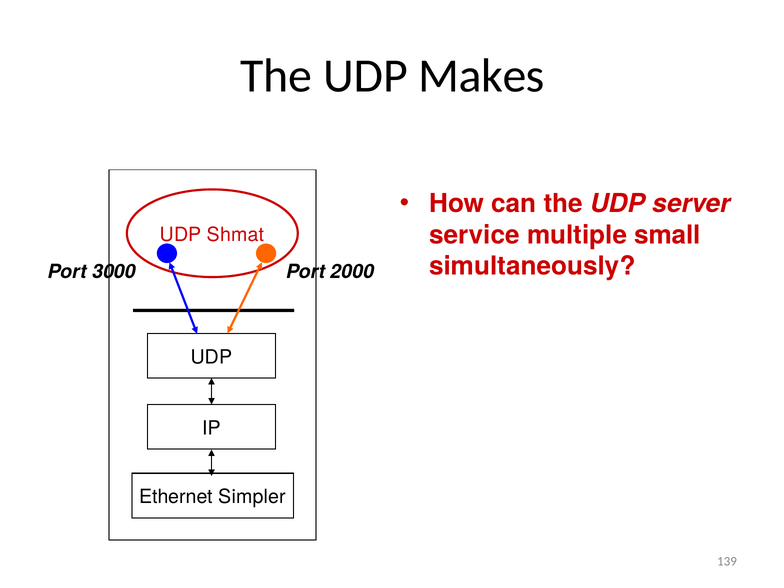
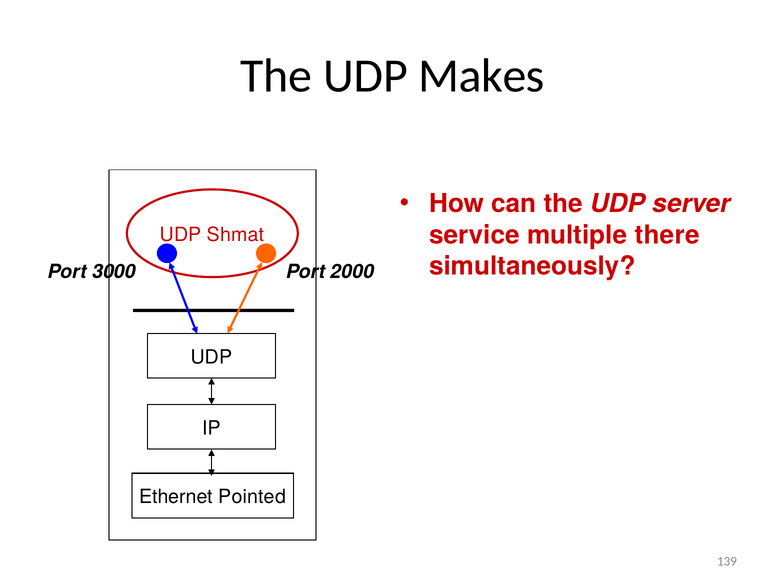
small: small -> there (667, 235)
Simpler: Simpler -> Pointed (252, 497)
